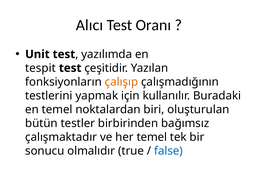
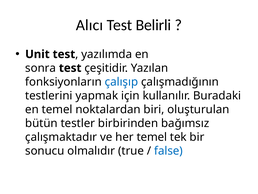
Oranı: Oranı -> Belirli (153, 25)
tespit: tespit -> sonra (41, 68)
çalışıp colour: orange -> blue (121, 82)
